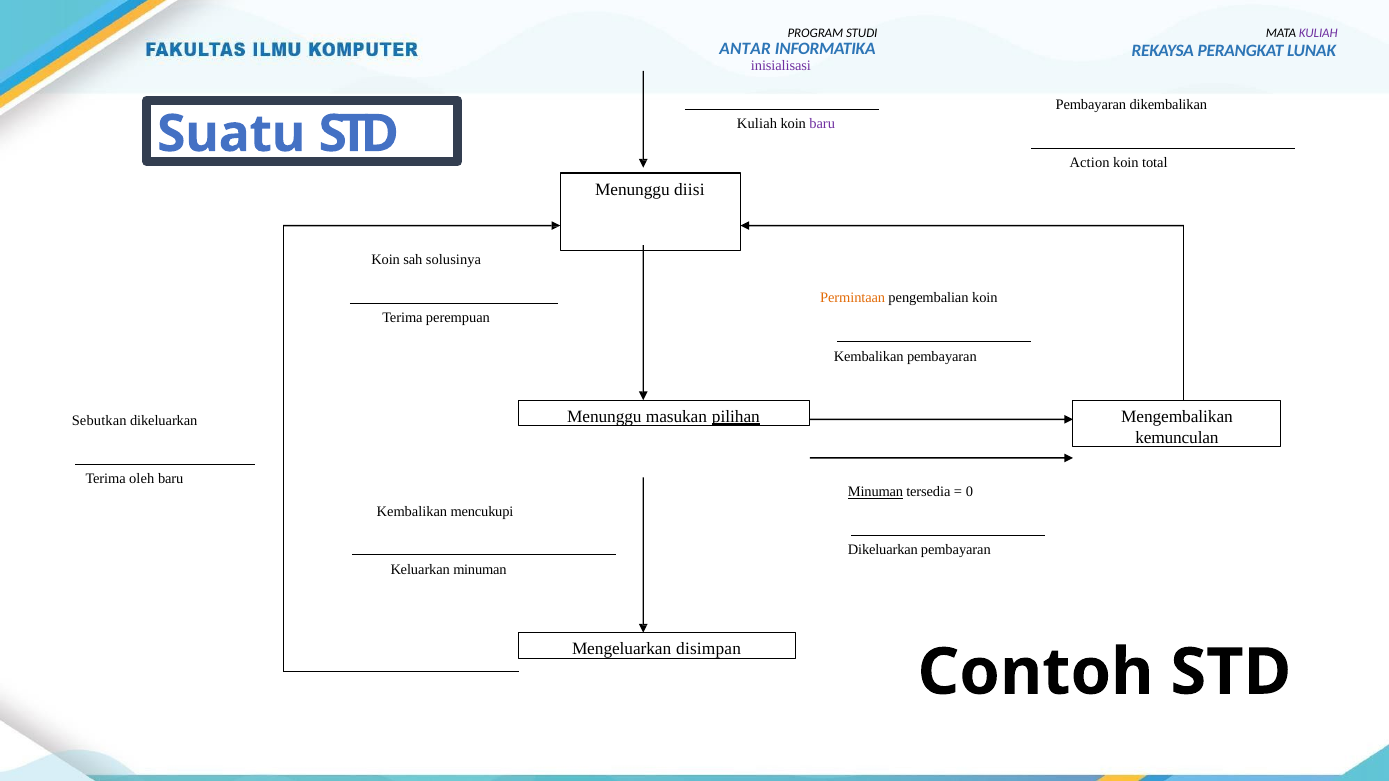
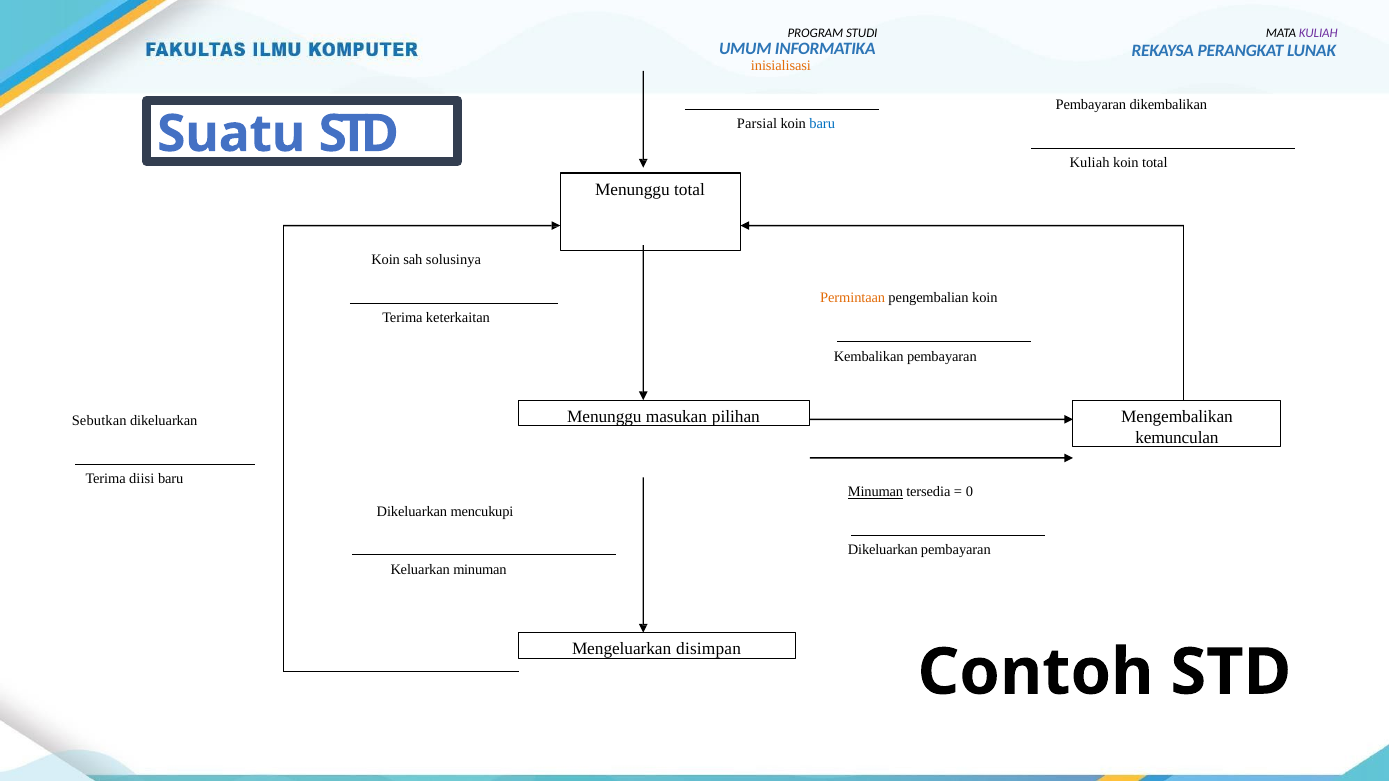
ANTAR: ANTAR -> UMUM (745, 49)
inisialisasi colour: purple -> orange (781, 66)
Kuliah: Kuliah -> Parsial (757, 124)
baru colour: purple -> blue (822, 124)
Action: Action -> Kuliah (1090, 163)
Menunggu diisi: diisi -> total (689, 189)
perempuan: perempuan -> keterkaitan (458, 318)
pilihan underline: present -> none (736, 417)
oleh: oleh -> diisi (142, 479)
Kembalikan: Kembalikan -> Dikeluarkan (412, 512)
